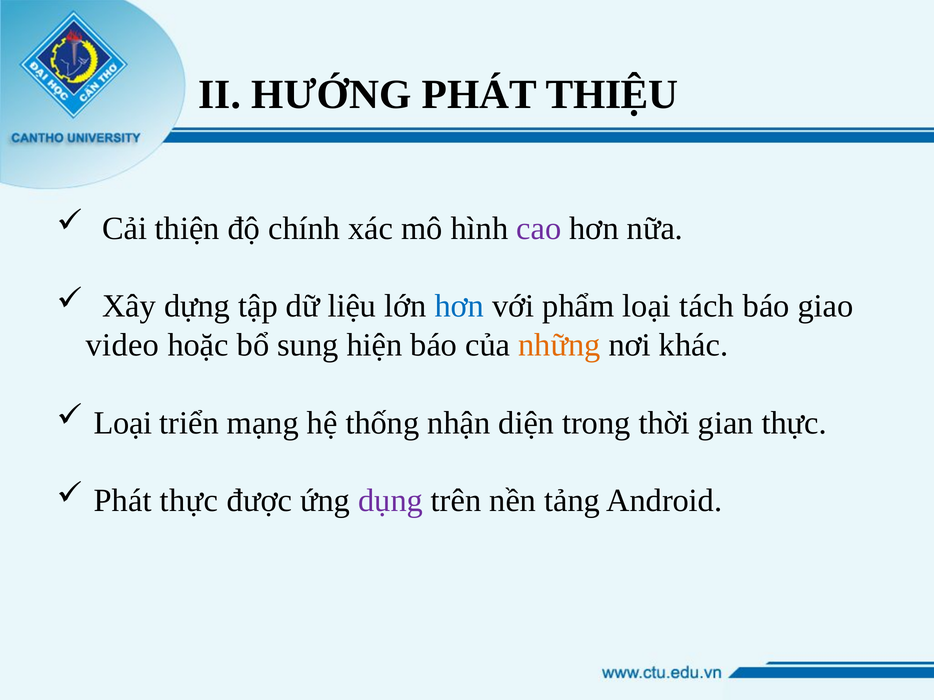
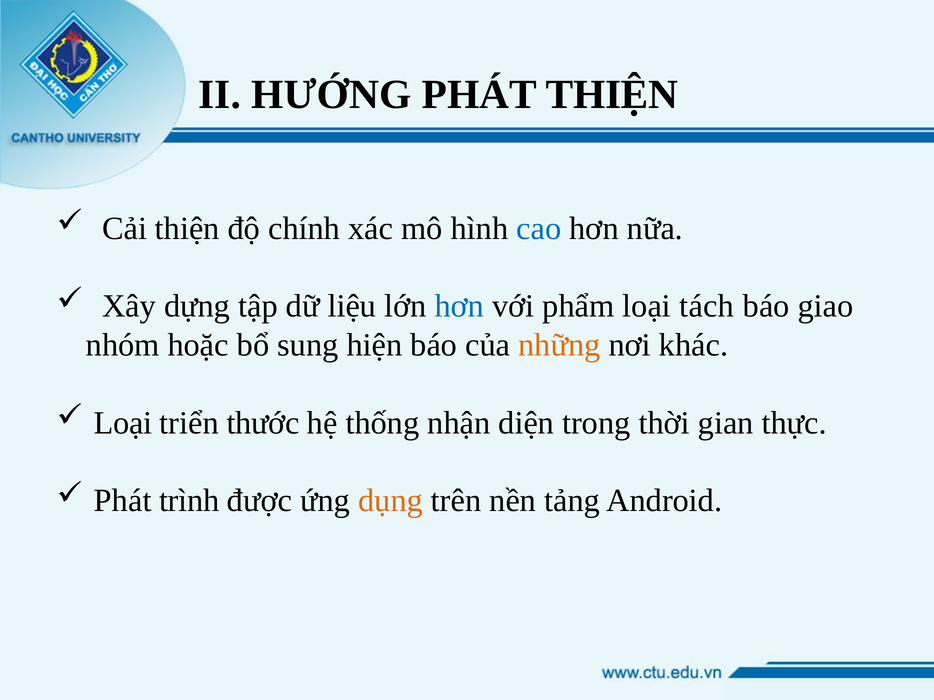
PHÁT THIỆU: THIỆU -> THIỆN (612, 95)
cao colour: purple -> blue (539, 229)
video: video -> nhóm (123, 345)
mạng: mạng -> thước (263, 423)
Phát thực: thực -> trình (189, 501)
dụng colour: purple -> orange (391, 501)
